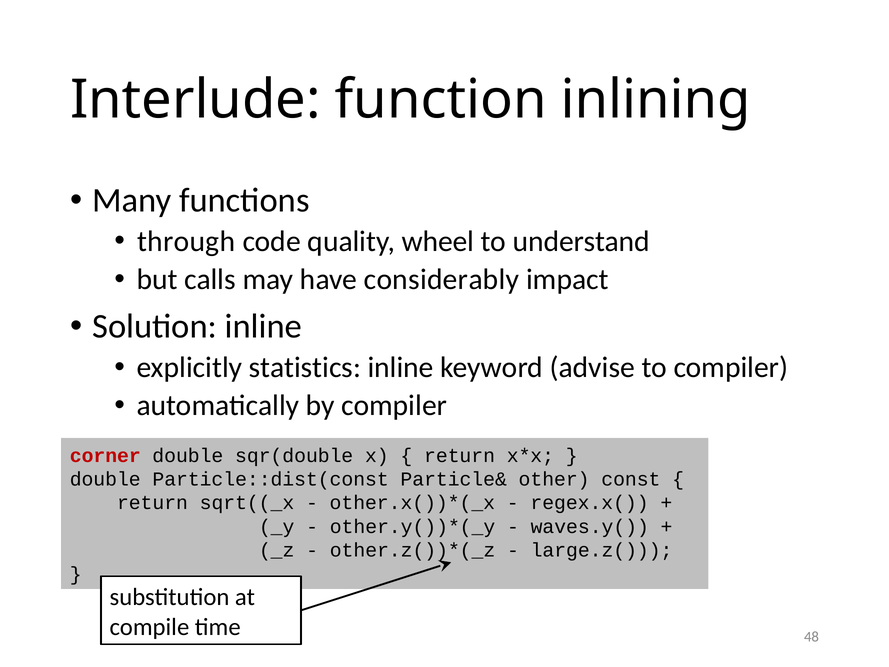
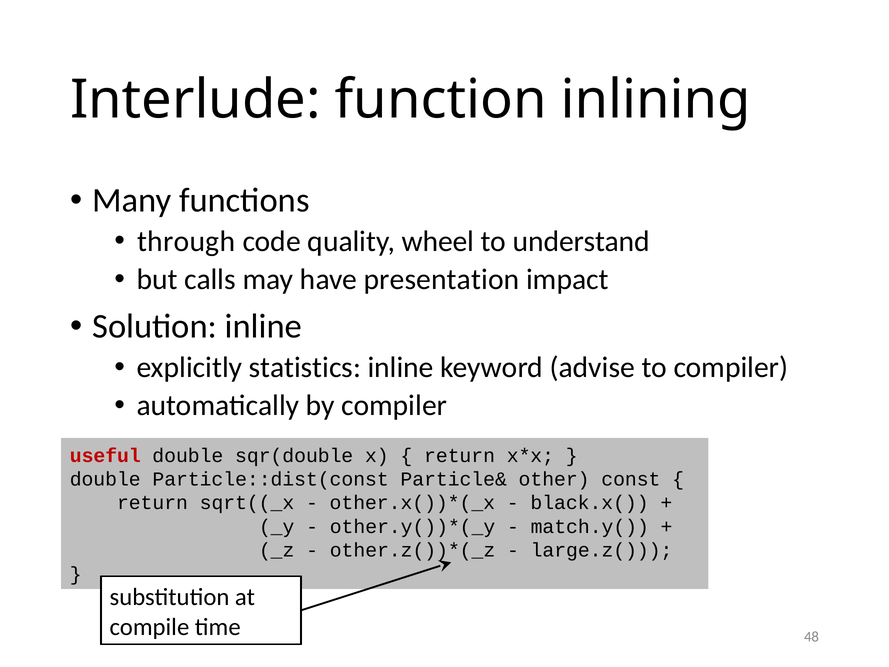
considerably: considerably -> presentation (442, 279)
corner: corner -> useful (105, 455)
regex.x(: regex.x( -> black.x( (590, 503)
waves.y(: waves.y( -> match.y( (590, 526)
